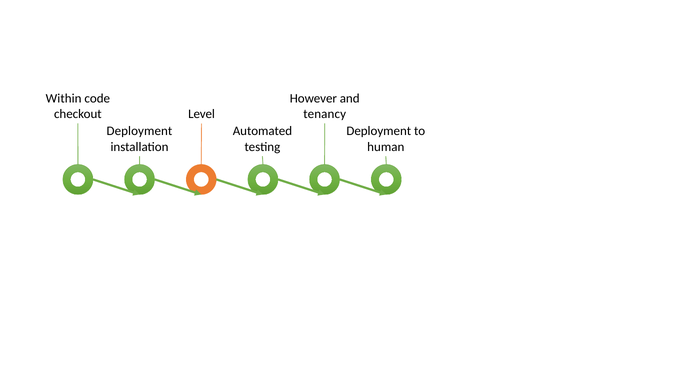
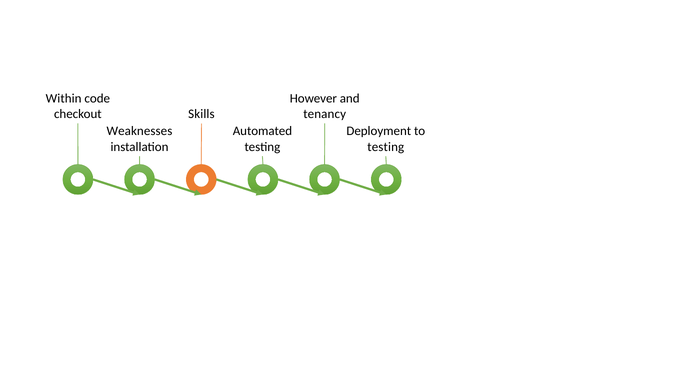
Level: Level -> Skills (201, 114)
Deployment: Deployment -> Weaknesses (139, 131)
human: human -> testing (386, 147)
